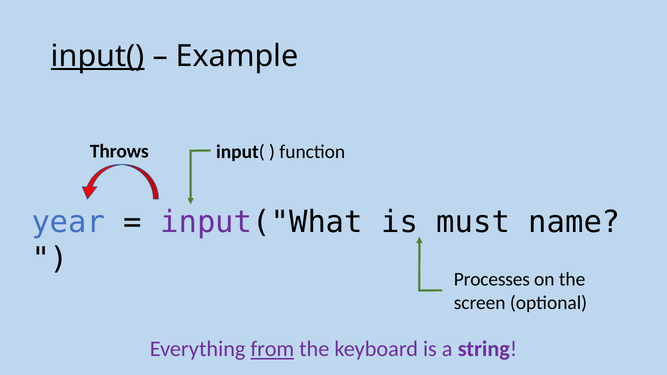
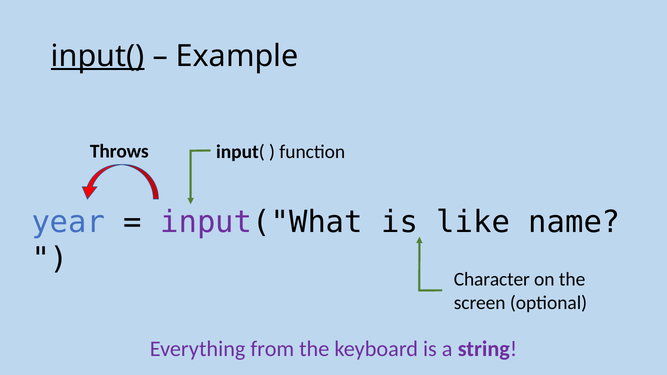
must: must -> like (473, 222)
Processes: Processes -> Character (492, 280)
from underline: present -> none (272, 349)
